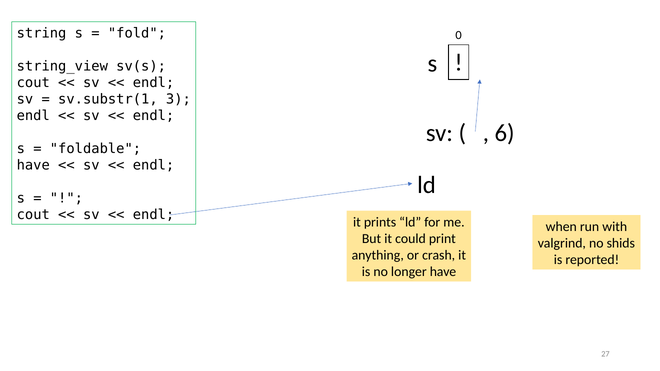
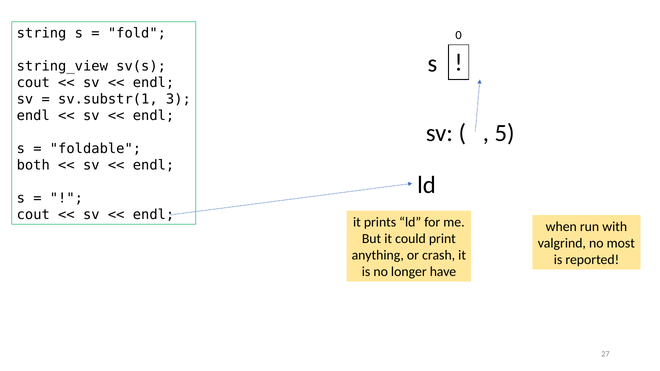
6: 6 -> 5 (505, 133)
have: have -> both (33, 165)
shids: shids -> most (621, 243)
